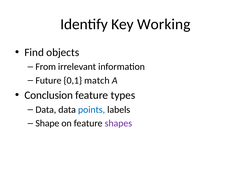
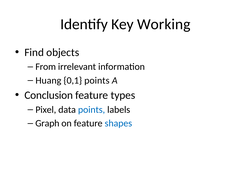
Future: Future -> Huang (48, 81)
0,1 match: match -> points (97, 81)
Data: Data -> Pixel (46, 110)
Shape: Shape -> Graph (47, 124)
shapes colour: purple -> blue (118, 124)
